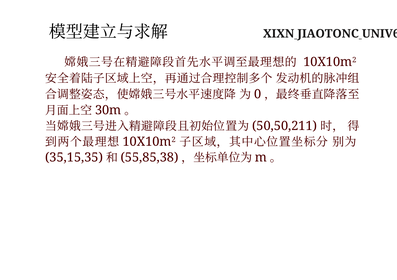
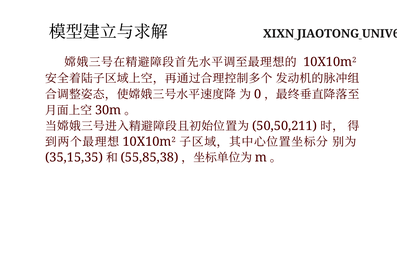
JIAOTONC: JIAOTONC -> JIAOTONG (328, 34)
